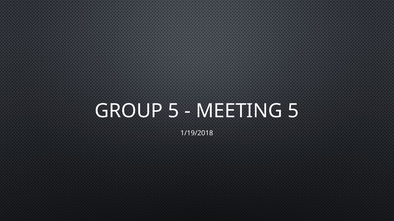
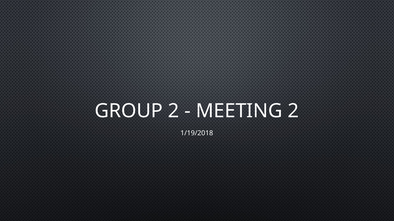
GROUP 5: 5 -> 2 (174, 111)
MEETING 5: 5 -> 2 (293, 111)
